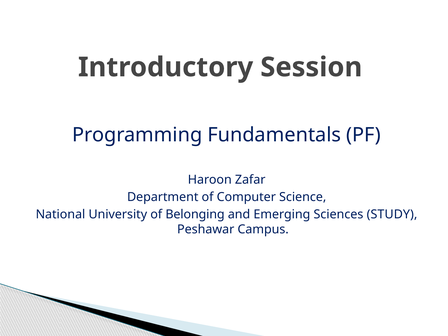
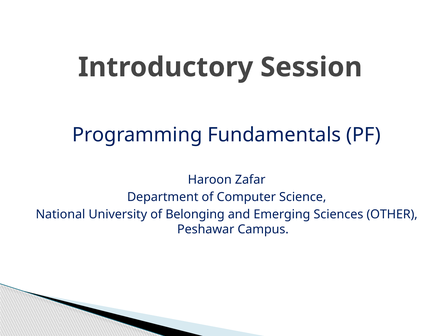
STUDY: STUDY -> OTHER (392, 214)
